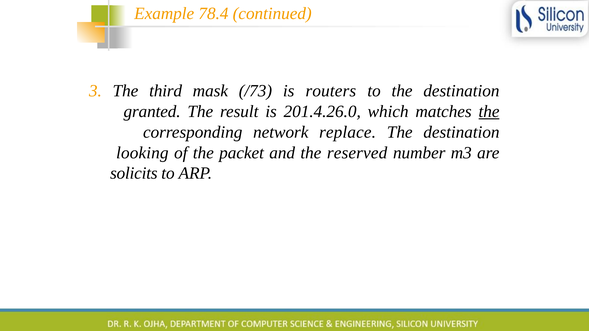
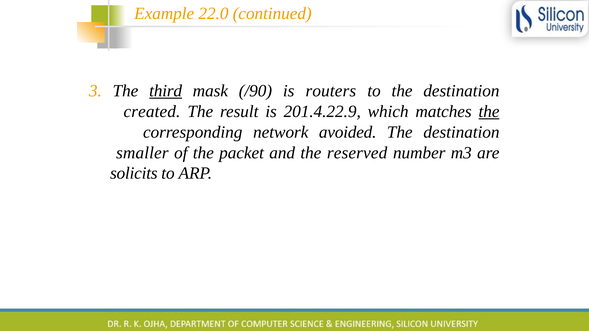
78.4: 78.4 -> 22.0 (213, 14)
third underline: none -> present (166, 91)
/73: /73 -> /90 (255, 91)
granted: granted -> created (152, 112)
201.4.26.0: 201.4.26.0 -> 201.4.22.9 (322, 112)
replace: replace -> avoided (348, 132)
looking: looking -> smaller (142, 153)
